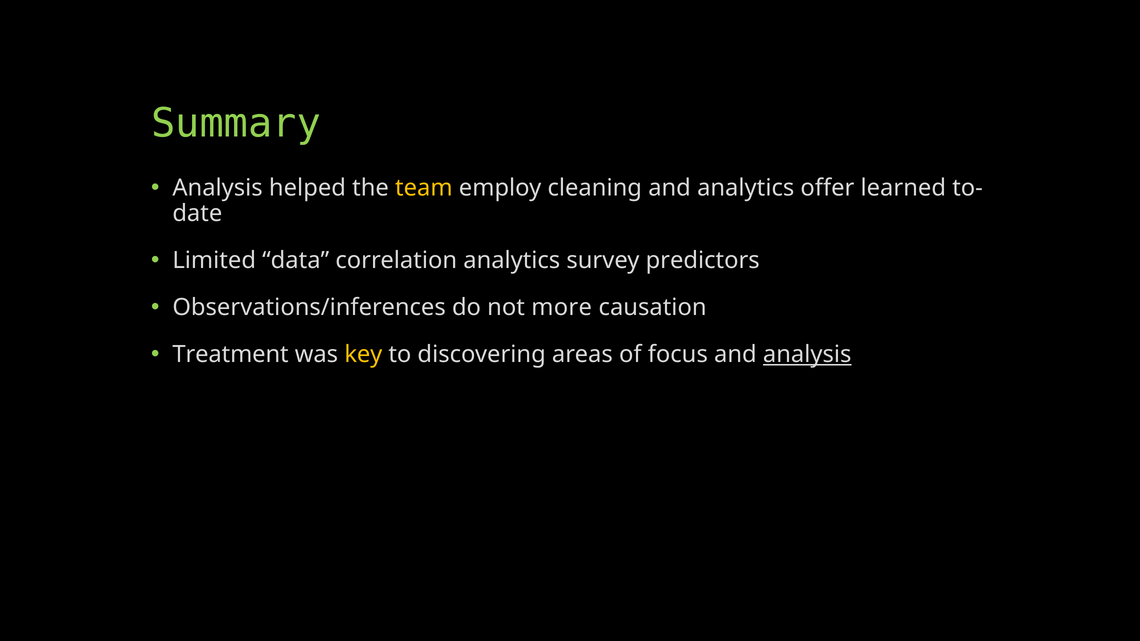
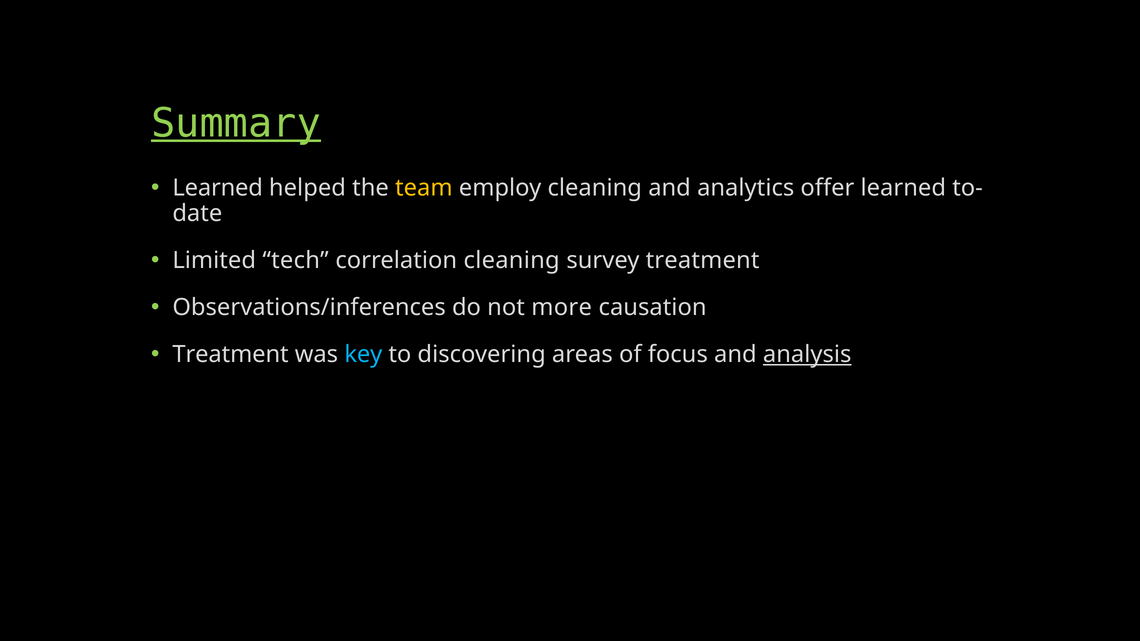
Summary underline: none -> present (236, 123)
Analysis: Analysis -> Learned (218, 188)
data: data -> tech (296, 261)
correlation analytics: analytics -> cleaning (512, 261)
survey predictors: predictors -> treatment (703, 261)
key colour: yellow -> light blue (363, 355)
